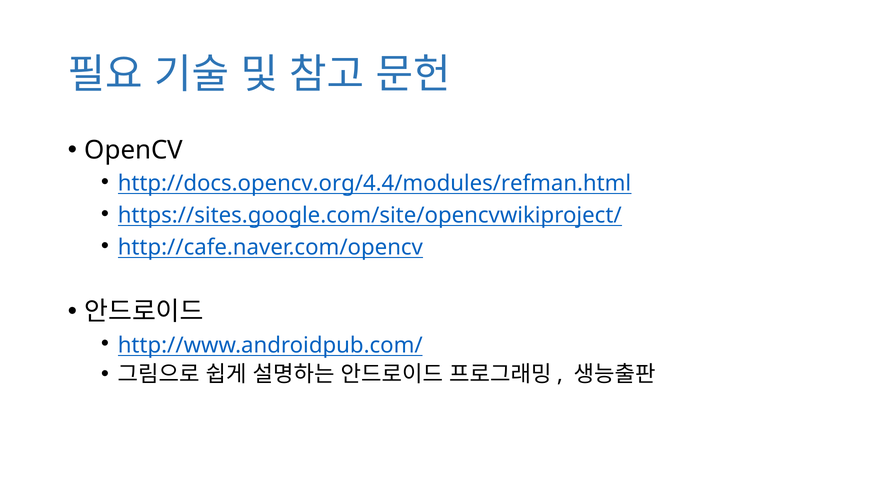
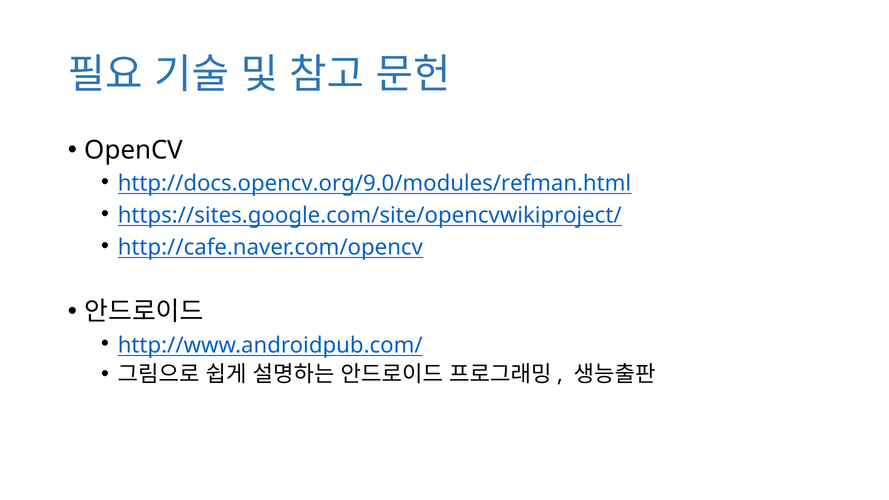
http://docs.opencv.org/4.4/modules/refman.html: http://docs.opencv.org/4.4/modules/refman.html -> http://docs.opencv.org/9.0/modules/refman.html (374, 184)
